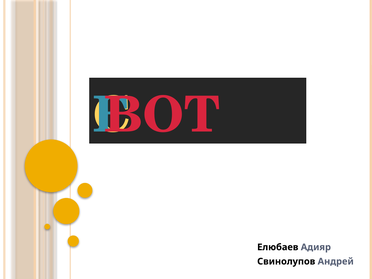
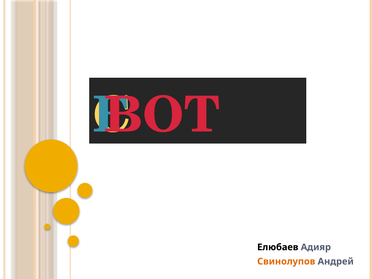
Свинолупов colour: black -> orange (286, 261)
